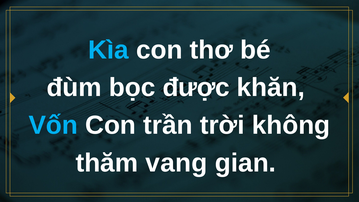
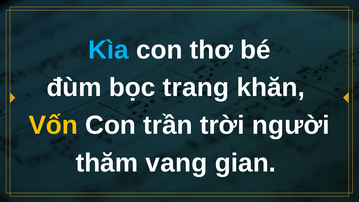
được: được -> trang (196, 88)
Vốn colour: light blue -> yellow (53, 125)
không: không -> người (291, 125)
